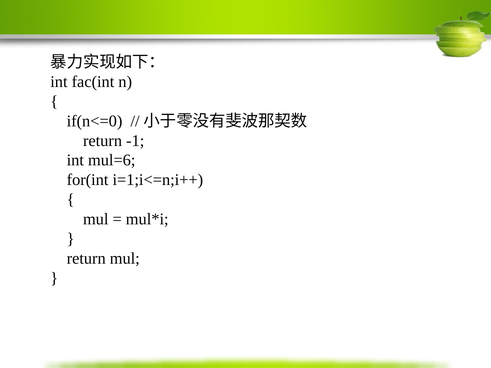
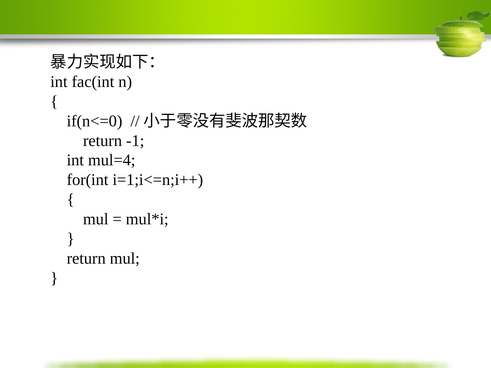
mul=6: mul=6 -> mul=4 (112, 160)
